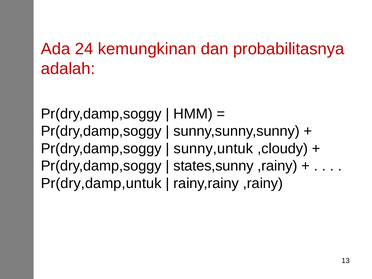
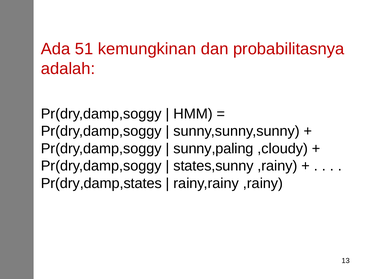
24: 24 -> 51 (84, 49)
sunny,untuk: sunny,untuk -> sunny,paling (213, 149)
Pr(dry,damp,untuk: Pr(dry,damp,untuk -> Pr(dry,damp,states (101, 183)
